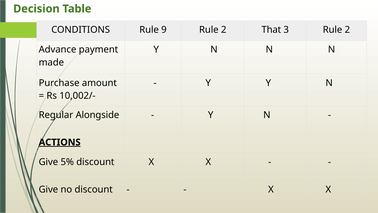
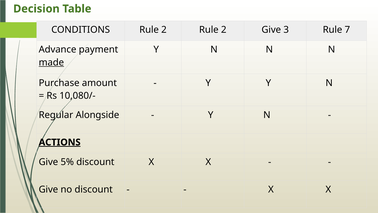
CONDITIONS Rule 9: 9 -> 2 (164, 30)
2 That: That -> Give (271, 30)
3 Rule 2: 2 -> 7 (347, 30)
made underline: none -> present (51, 62)
10,002/-: 10,002/- -> 10,080/- (77, 96)
